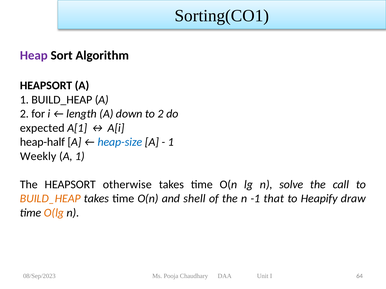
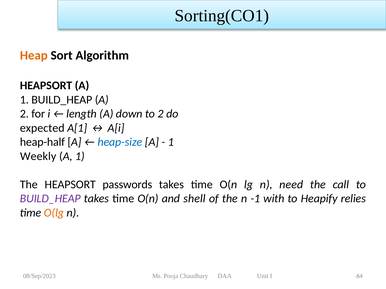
Heap colour: purple -> orange (34, 56)
otherwise: otherwise -> passwords (127, 185)
solve: solve -> need (291, 185)
BUILD_HEAP colour: orange -> purple (50, 199)
that: that -> with (274, 199)
draw: draw -> relies (353, 199)
